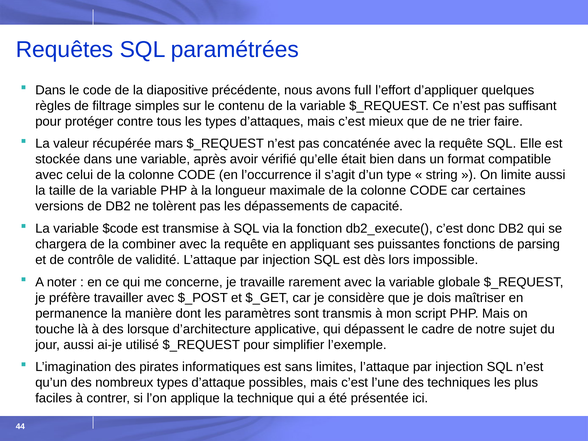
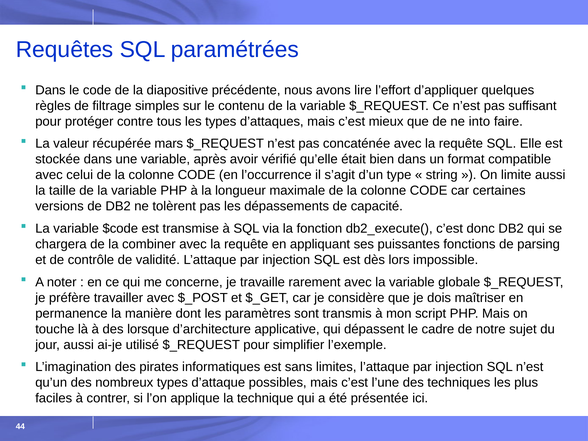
full: full -> lire (363, 90)
trier: trier -> into (479, 121)
